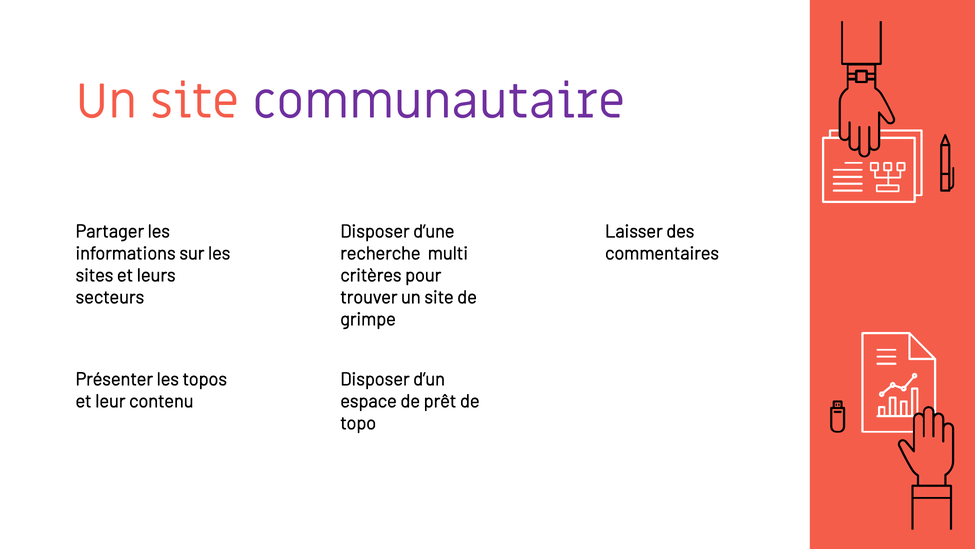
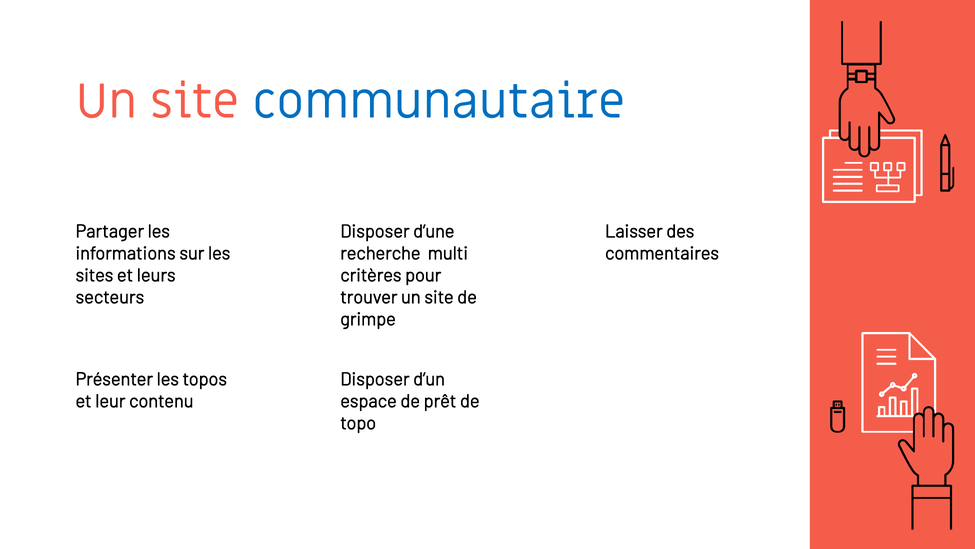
communautaire colour: purple -> blue (439, 101)
